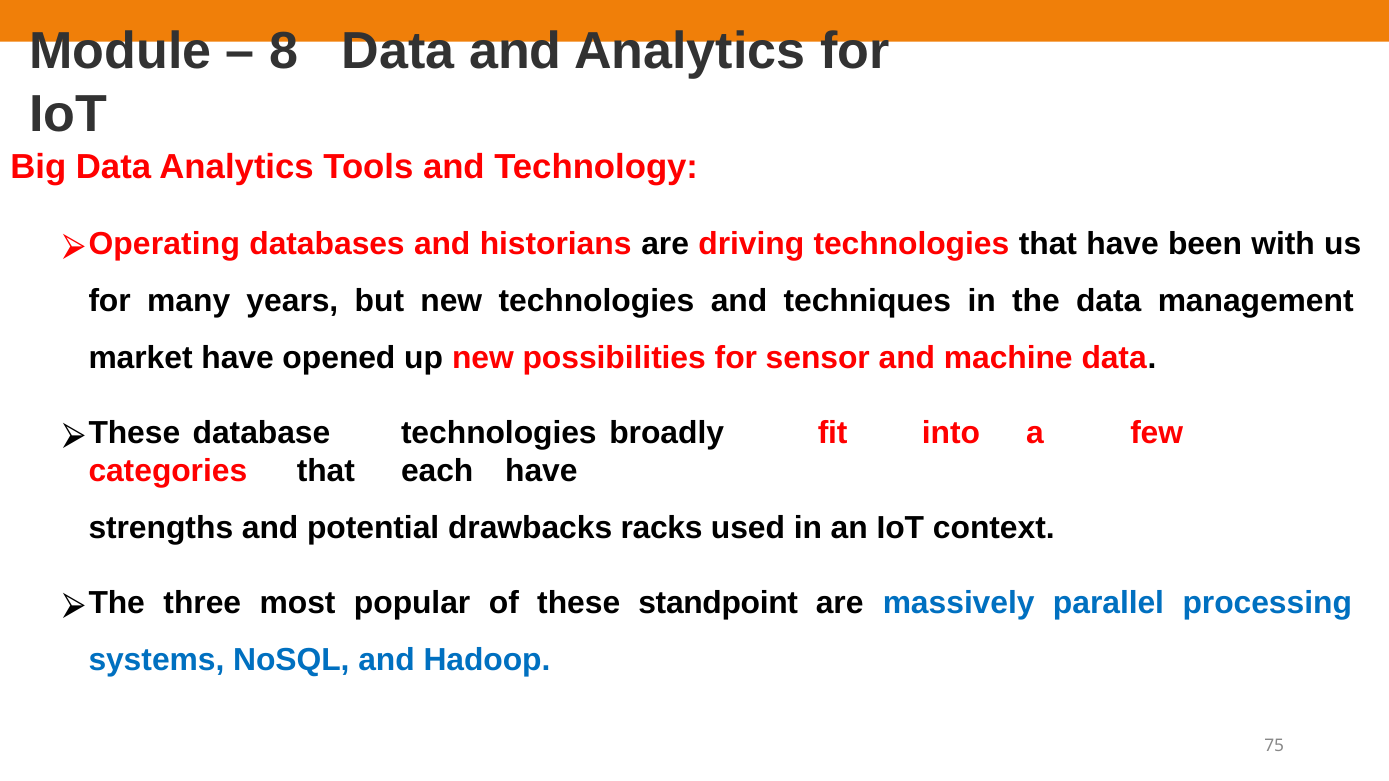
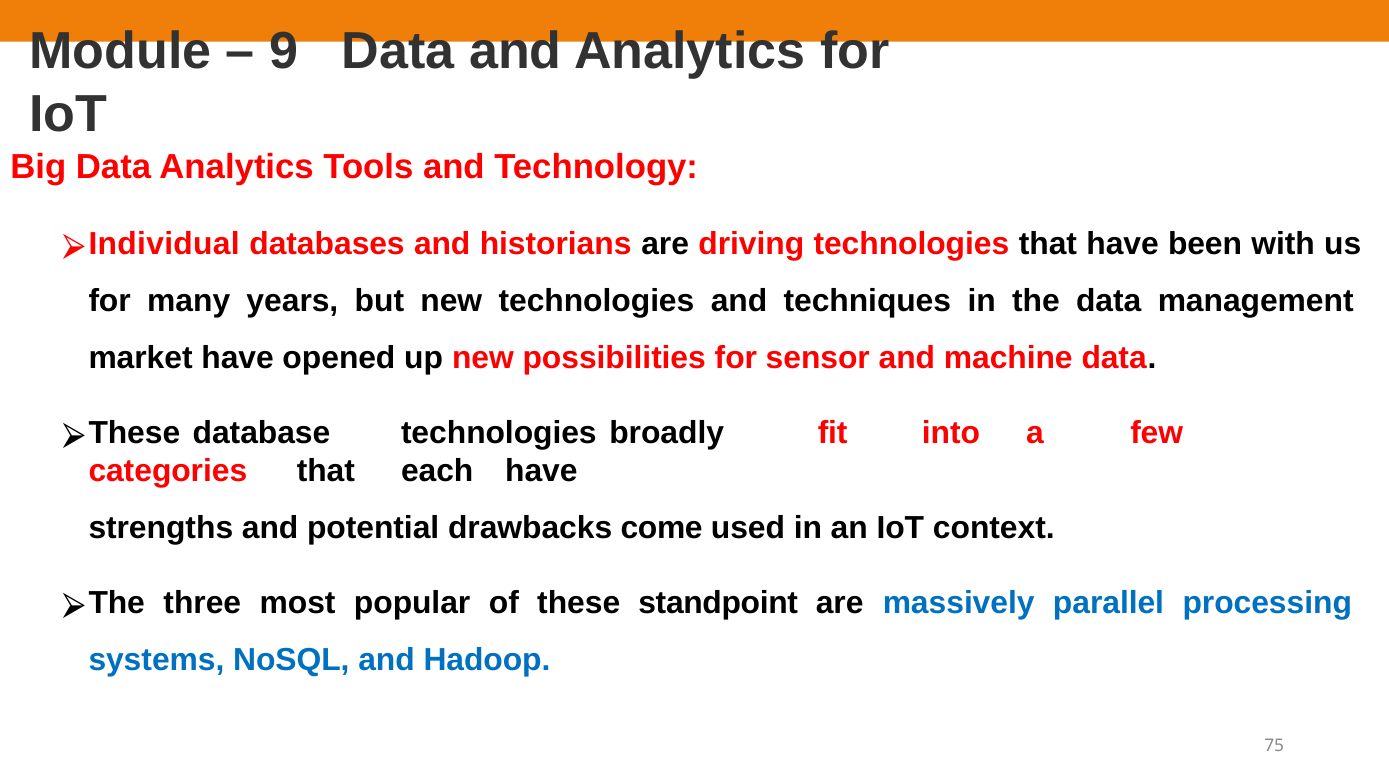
8: 8 -> 9 (284, 52)
Operating: Operating -> Individual (164, 244)
racks: racks -> come (662, 528)
